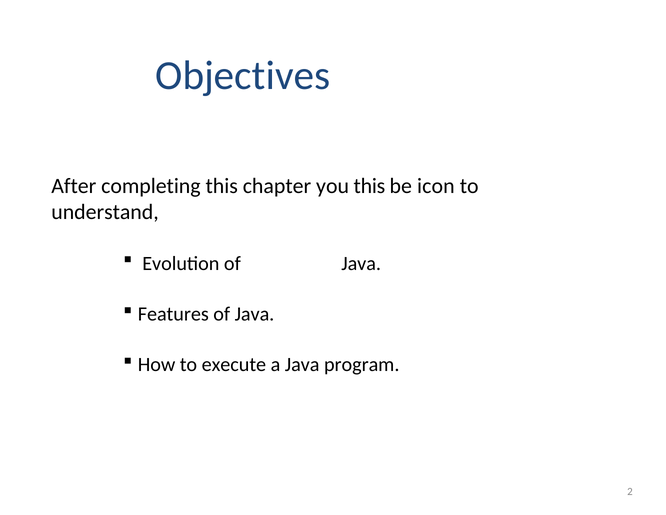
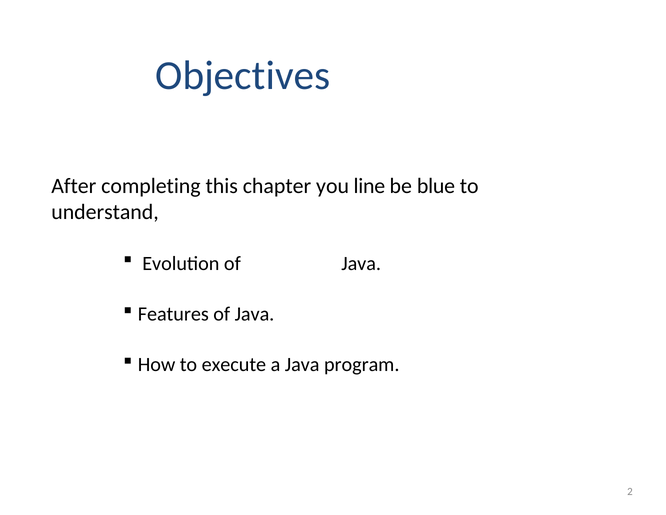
you this: this -> line (369, 186)
icon: icon -> blue (436, 186)
